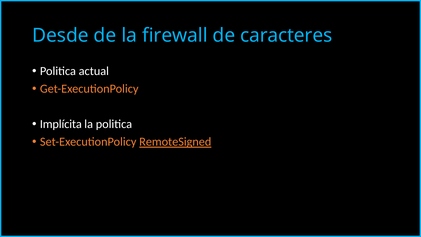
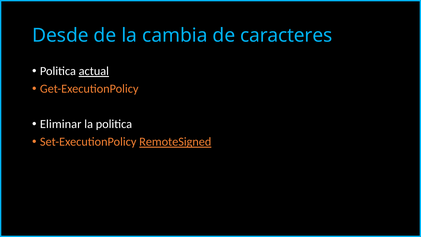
firewall: firewall -> cambia (175, 35)
actual underline: none -> present (94, 71)
Implícita: Implícita -> Eliminar (61, 124)
